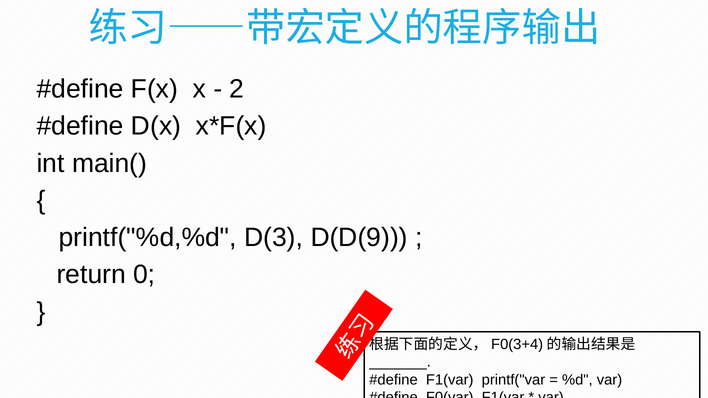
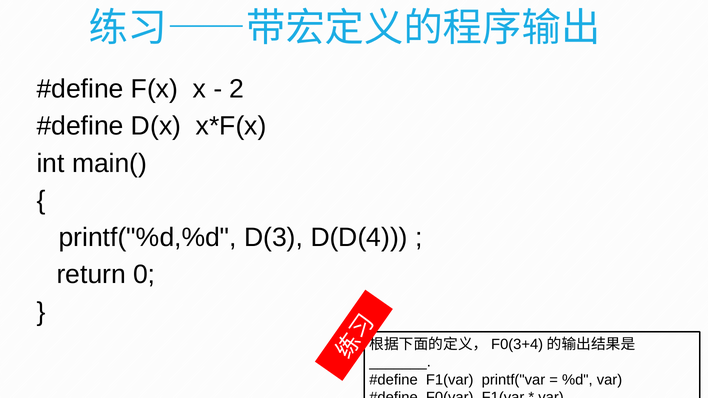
D(D(9: D(D(9 -> D(D(4 (359, 238)
